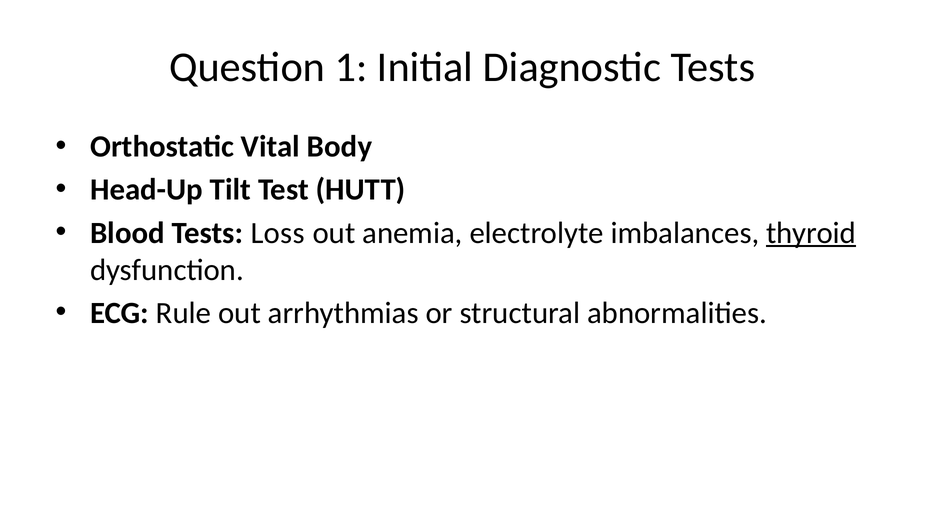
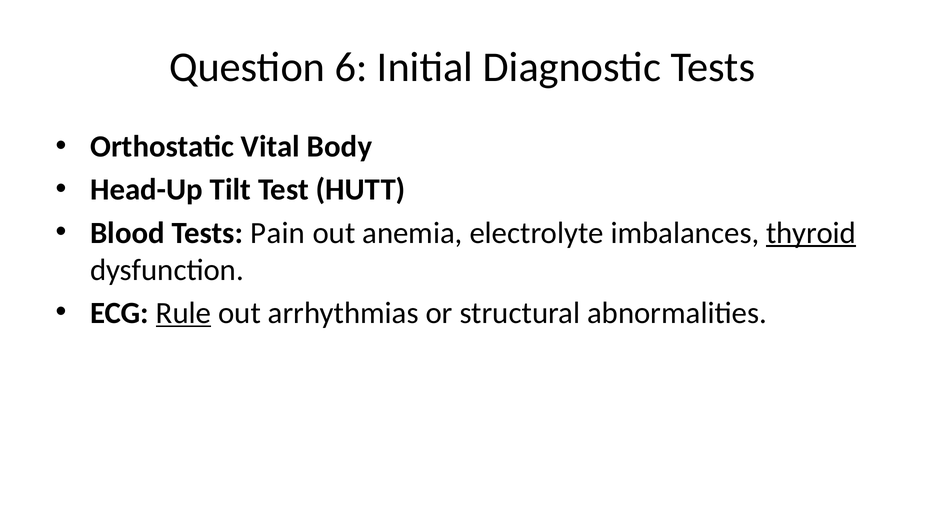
1: 1 -> 6 (351, 67)
Loss: Loss -> Pain (278, 233)
Rule underline: none -> present (184, 313)
